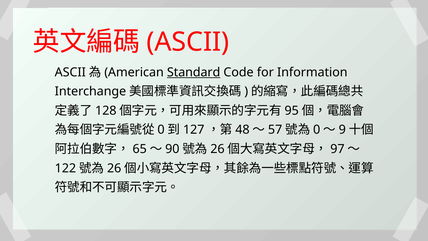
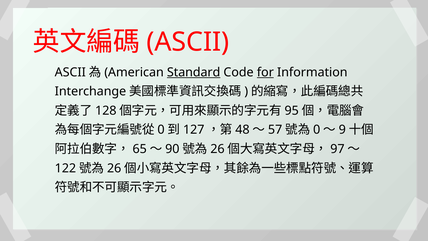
for underline: none -> present (265, 72)
